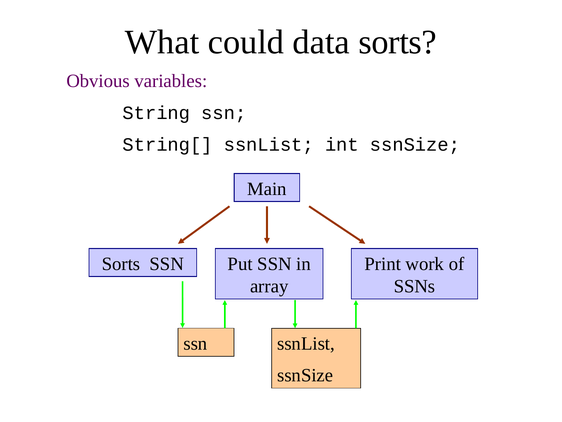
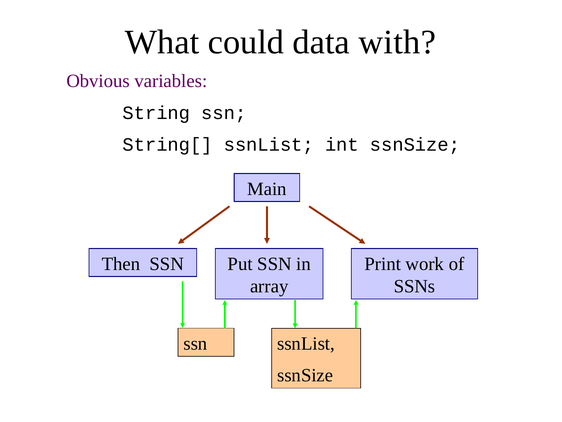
data sorts: sorts -> with (397, 42)
Sorts: Sorts -> Then (121, 264)
